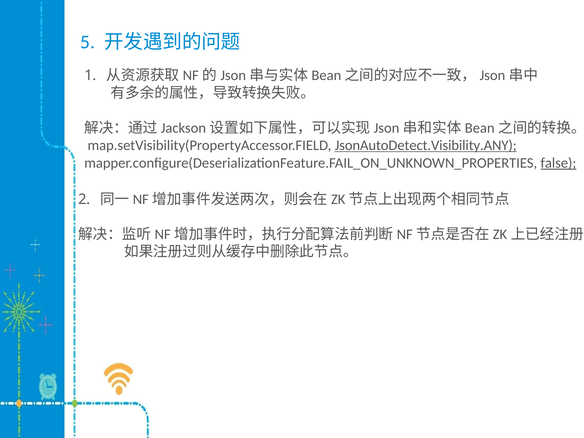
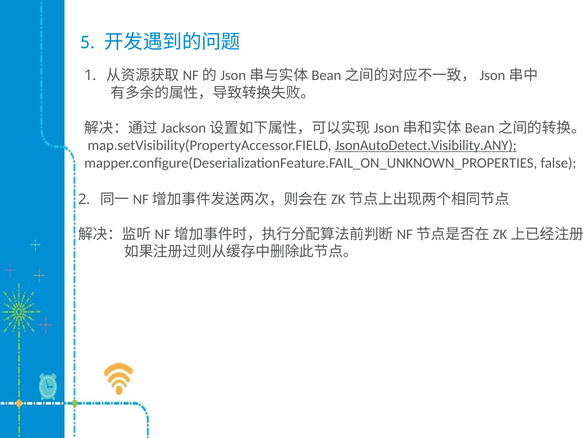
false underline: present -> none (558, 163)
